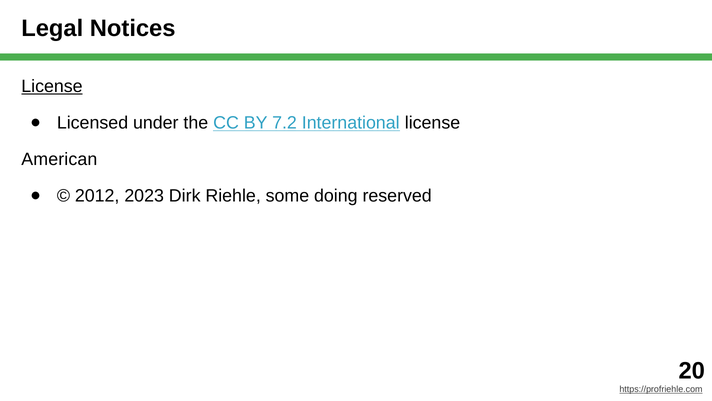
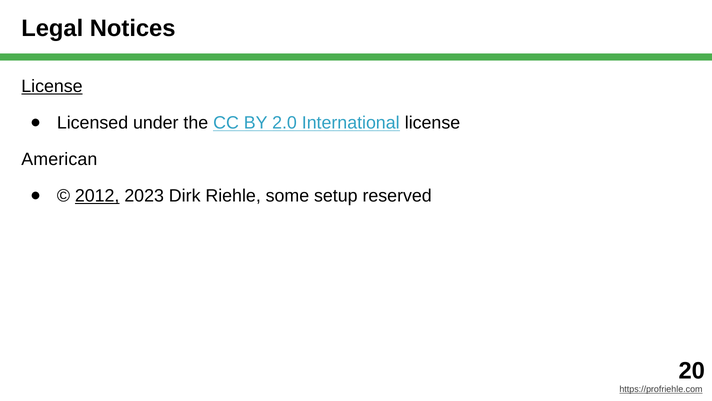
7.2: 7.2 -> 2.0 (285, 123)
2012 underline: none -> present (97, 196)
doing: doing -> setup (336, 196)
